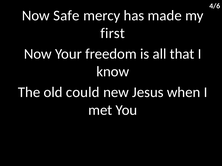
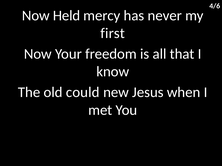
Safe: Safe -> Held (67, 16)
made: made -> never (165, 16)
